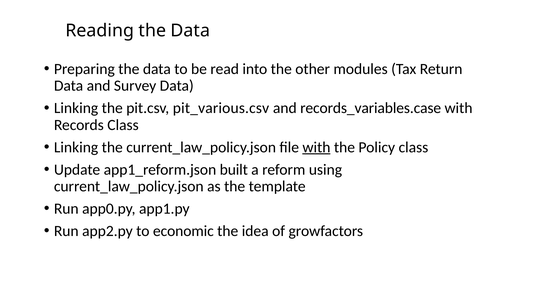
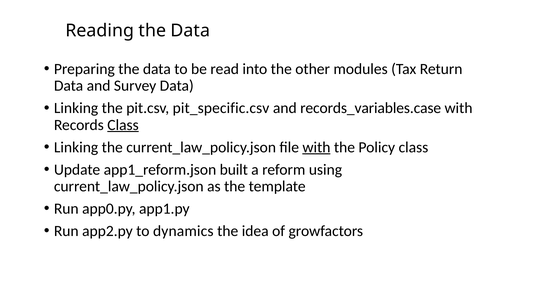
pit_various.csv: pit_various.csv -> pit_specific.csv (221, 108)
Class underline: none -> present (123, 125)
economic: economic -> dynamics (183, 231)
